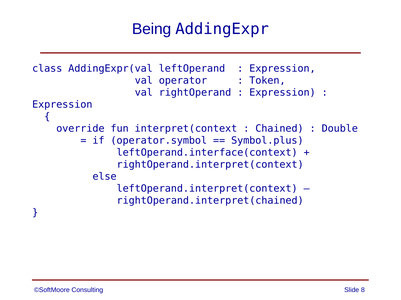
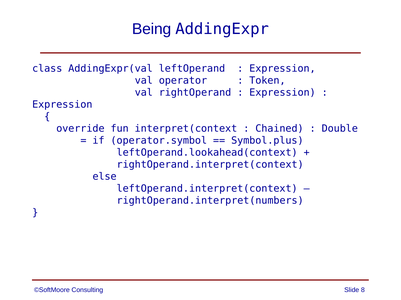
leftOperand.interface(context: leftOperand.interface(context -> leftOperand.lookahead(context (207, 153)
rightOperand.interpret(chained: rightOperand.interpret(chained -> rightOperand.interpret(numbers (210, 201)
